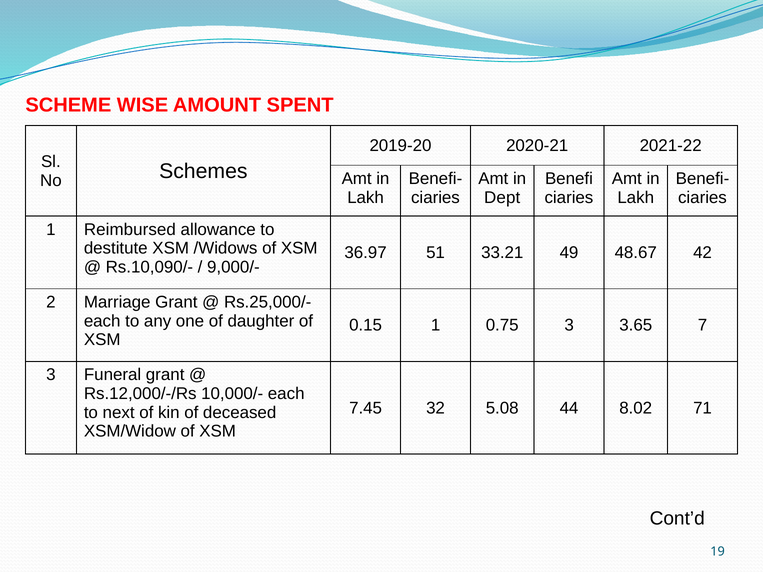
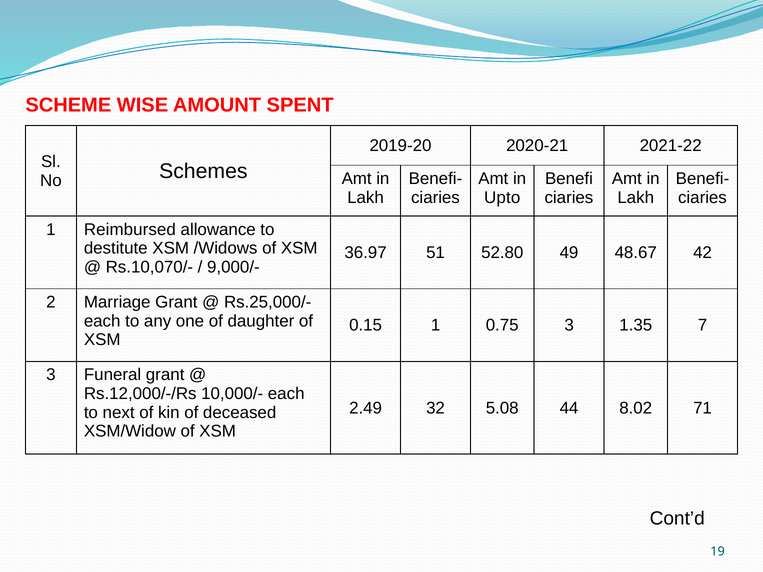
Dept: Dept -> Upto (502, 198)
33.21: 33.21 -> 52.80 (502, 253)
Rs.10,090/-: Rs.10,090/- -> Rs.10,070/- (149, 267)
3.65: 3.65 -> 1.35 (636, 325)
7.45: 7.45 -> 2.49 (366, 408)
